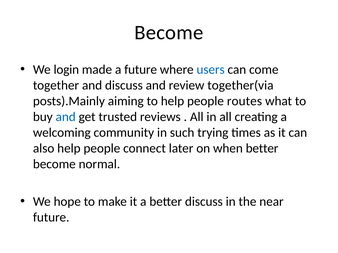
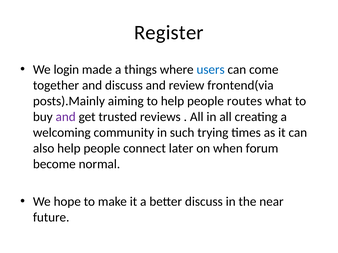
Become: Become -> Register (169, 33)
a future: future -> things (141, 70)
together(via: together(via -> frontend(via (240, 85)
and colour: blue -> purple (66, 117)
when better: better -> forum (262, 149)
